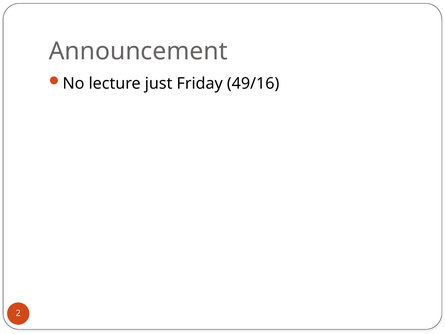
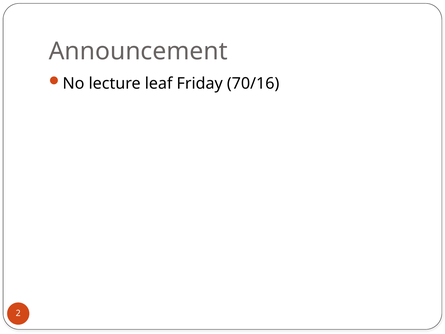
just: just -> leaf (159, 83)
49/16: 49/16 -> 70/16 (253, 83)
